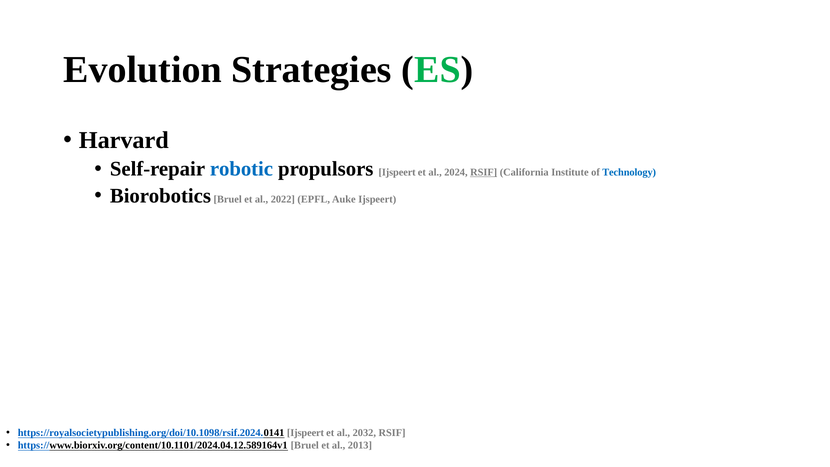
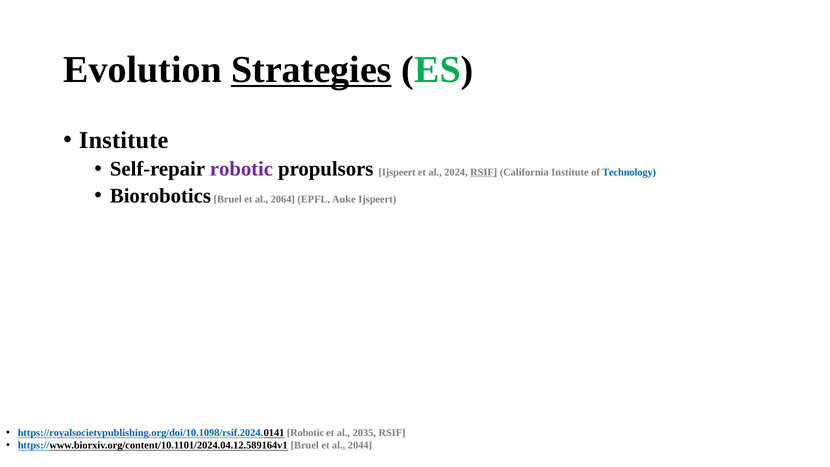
Strategies underline: none -> present (311, 70)
Harvard: Harvard -> Institute (124, 140)
robotic colour: blue -> purple (241, 169)
2022: 2022 -> 2064 (283, 199)
https://royalsocietypublishing.org/doi/10.1098/rsif.2024.0141 Ijspeert: Ijspeert -> Robotic (305, 433)
2032: 2032 -> 2035 (364, 433)
2013: 2013 -> 2044 (360, 445)
